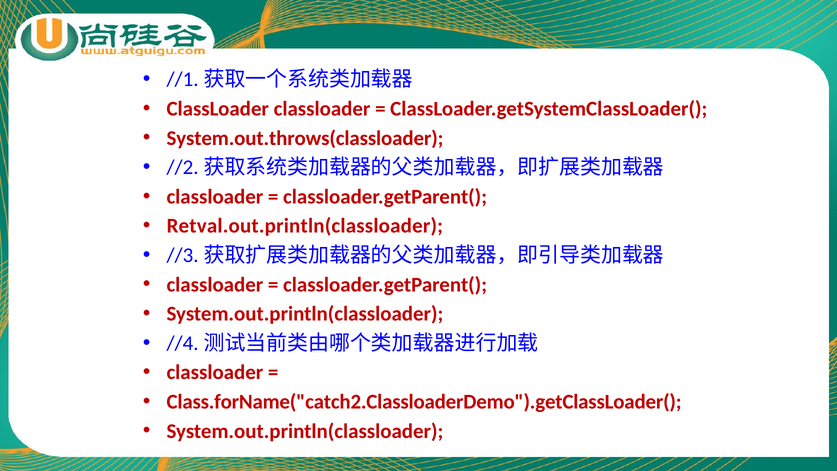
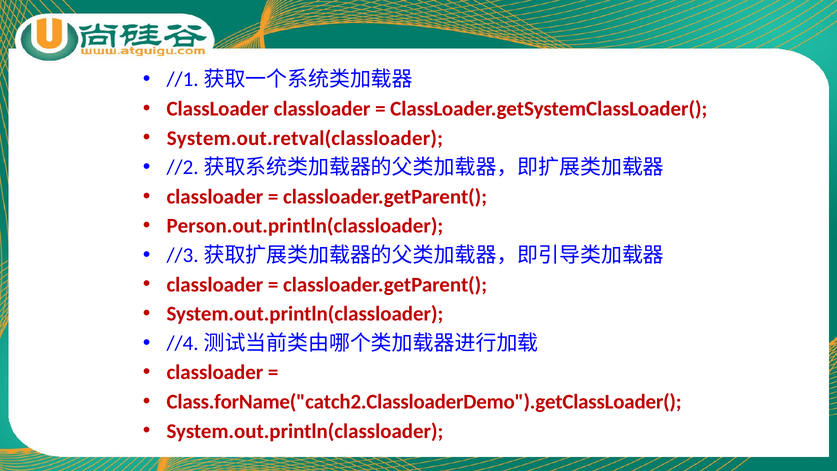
System.out.throws(classloader: System.out.throws(classloader -> System.out.retval(classloader (305, 138)
Retval.out.println(classloader: Retval.out.println(classloader -> Person.out.println(classloader (305, 226)
